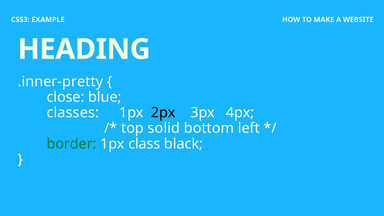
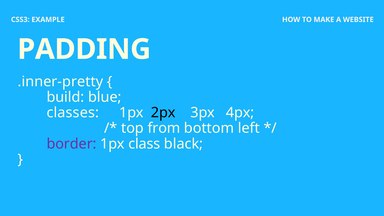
HEADING: HEADING -> PADDING (84, 49)
close: close -> build (65, 97)
solid: solid -> from (164, 128)
border colour: green -> purple (72, 144)
